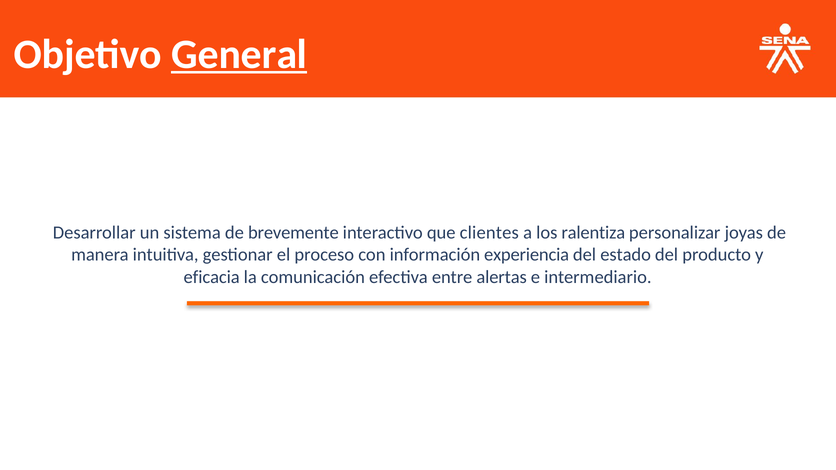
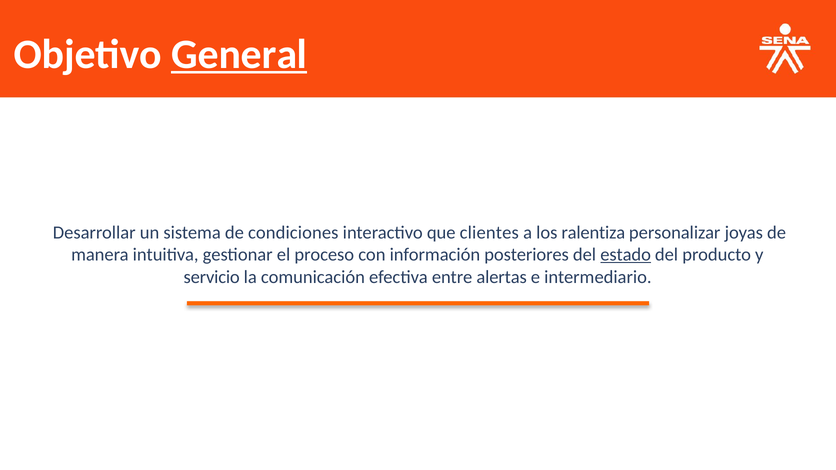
brevemente: brevemente -> condiciones (293, 233)
experiencia: experiencia -> posteriores (527, 255)
estado underline: none -> present (626, 255)
eficacia: eficacia -> servicio (212, 277)
